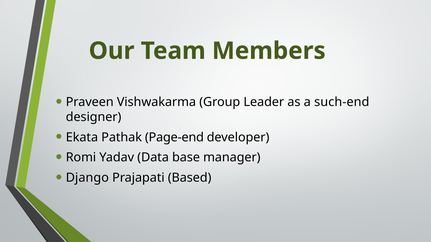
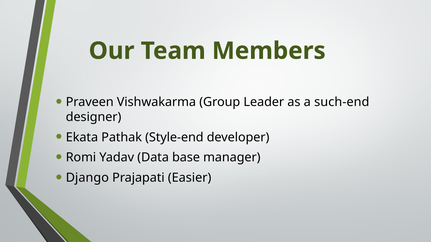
Page-end: Page-end -> Style-end (174, 137)
Based: Based -> Easier (190, 178)
